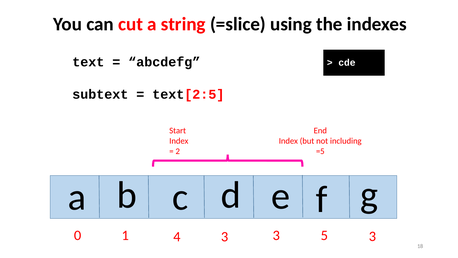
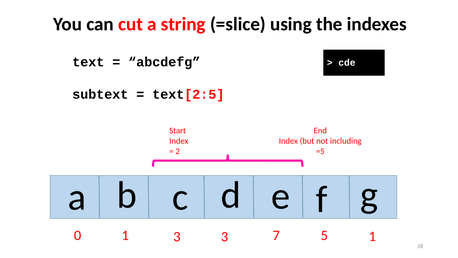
1 4: 4 -> 3 (177, 237)
3 3: 3 -> 7 (276, 235)
5 3: 3 -> 1 (372, 236)
